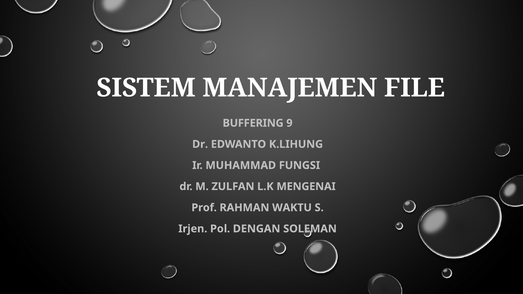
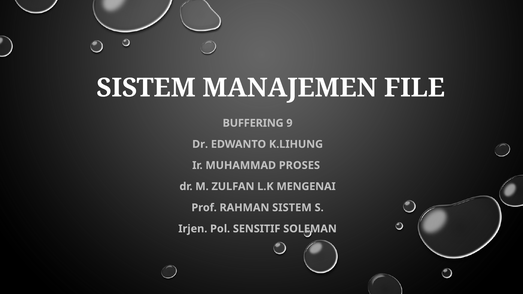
FUNGSI: FUNGSI -> PROSES (299, 165)
RAHMAN WAKTU: WAKTU -> SISTEM (292, 208)
DENGAN: DENGAN -> SENSITIF (257, 229)
